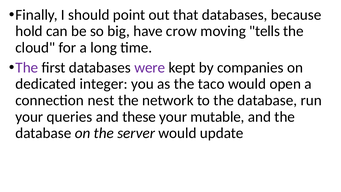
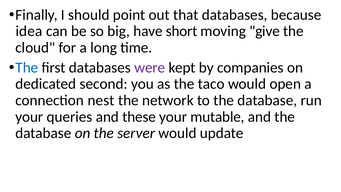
hold: hold -> idea (29, 31)
crow: crow -> short (182, 31)
tells: tells -> give (265, 31)
The colour: purple -> blue (27, 68)
integer: integer -> second (104, 84)
